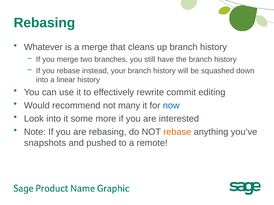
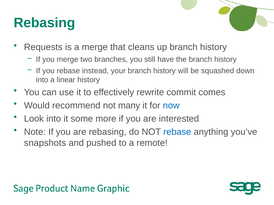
Whatever: Whatever -> Requests (43, 47)
editing: editing -> comes (212, 92)
rebase colour: orange -> blue (177, 132)
